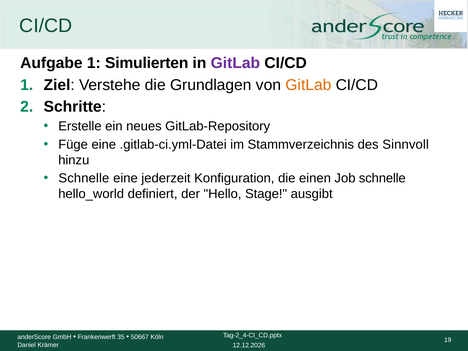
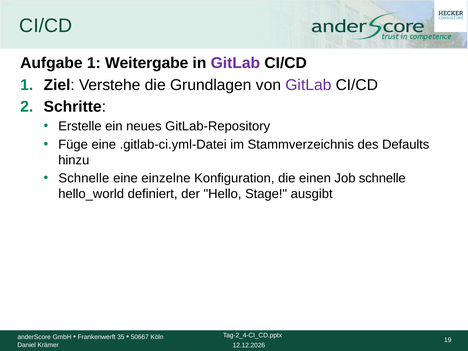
Simulierten: Simulierten -> Weitergabe (147, 63)
GitLab colour: orange -> purple (308, 85)
Sinnvoll: Sinnvoll -> Defaults (406, 144)
jederzeit: jederzeit -> einzelne (166, 178)
